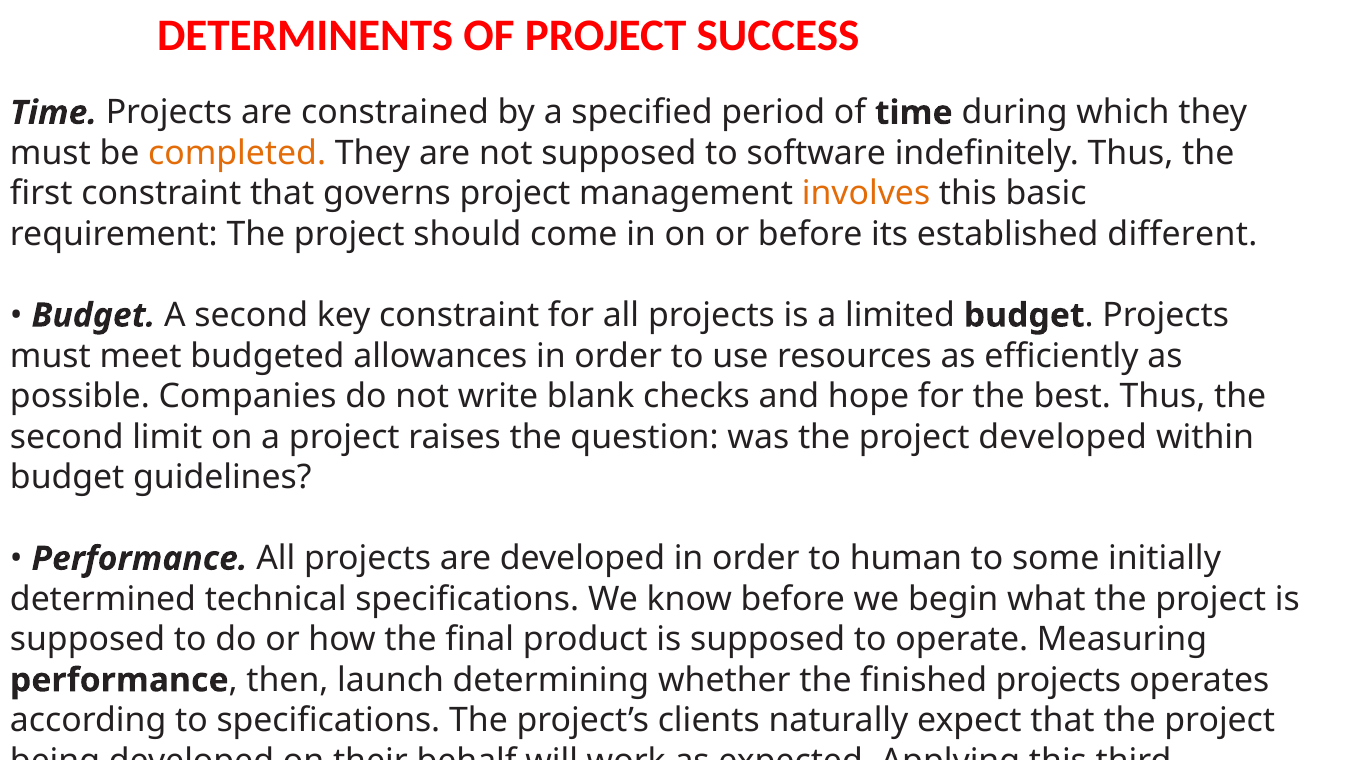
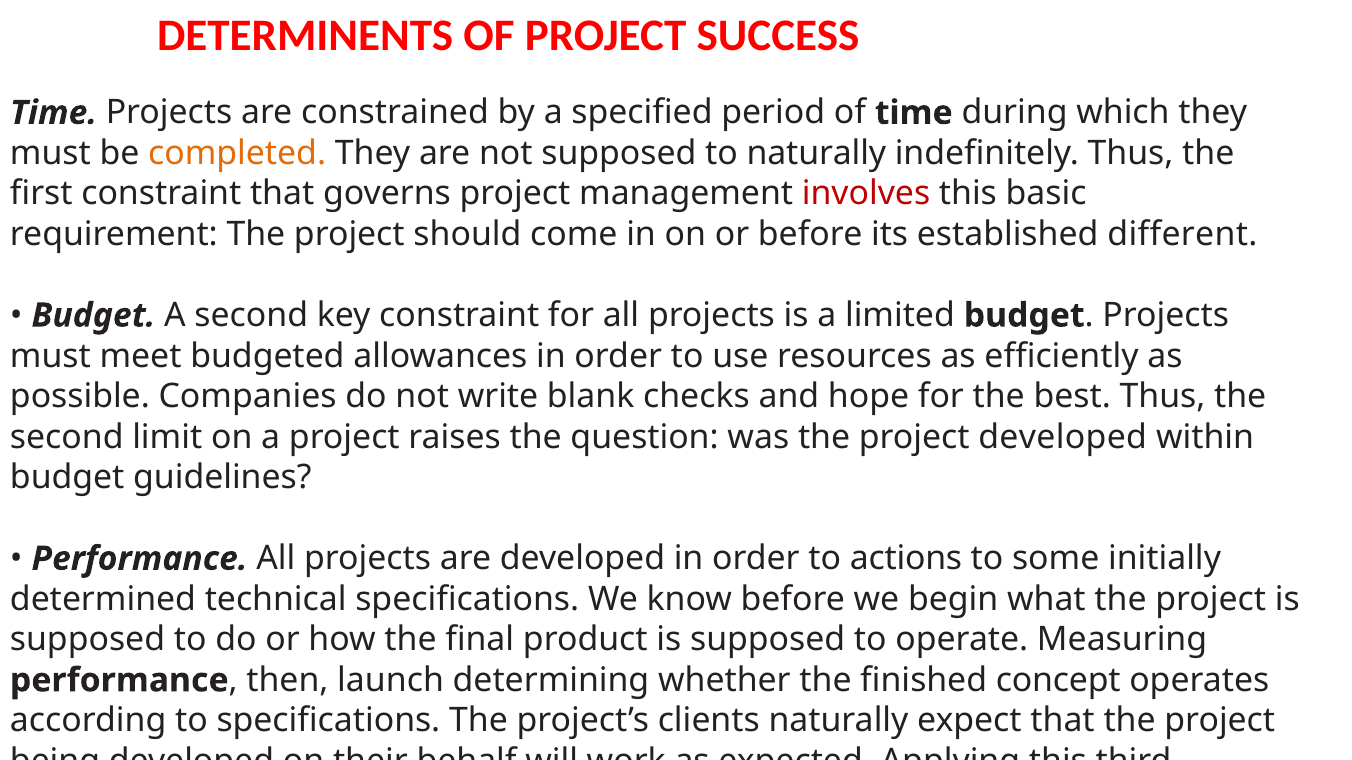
to software: software -> naturally (816, 153)
involves colour: orange -> red (866, 194)
human: human -> actions (906, 559)
finished projects: projects -> concept (1058, 681)
